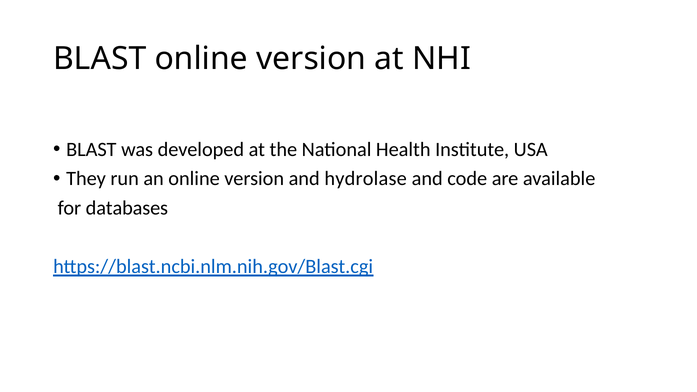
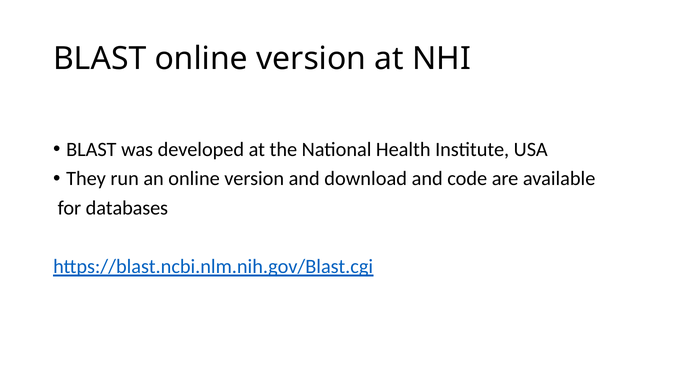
hydrolase: hydrolase -> download (366, 179)
